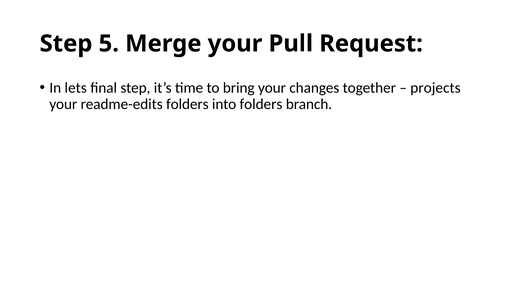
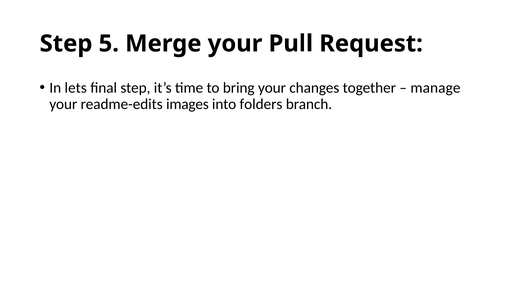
projects: projects -> manage (435, 88)
readme-edits folders: folders -> images (187, 104)
